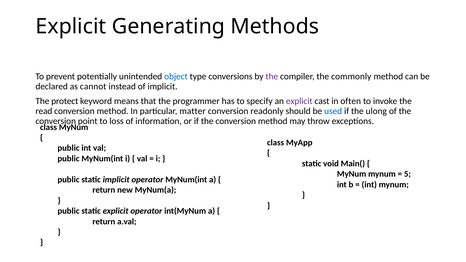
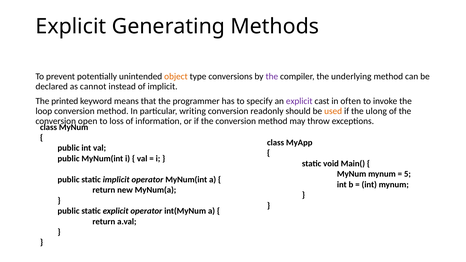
object colour: blue -> orange (176, 76)
commonly: commonly -> underlying (351, 76)
protect: protect -> printed (65, 101)
read: read -> loop (44, 111)
matter: matter -> writing (193, 111)
used colour: blue -> orange (333, 111)
point: point -> open (88, 121)
